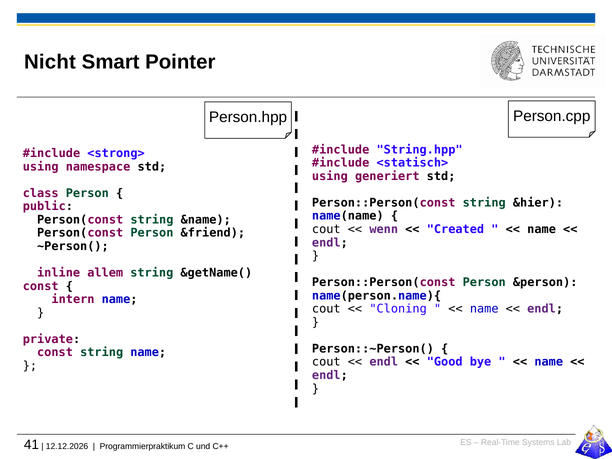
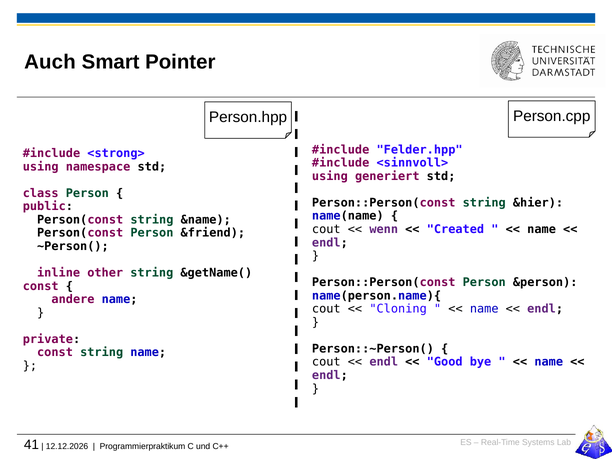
Nicht: Nicht -> Auch (50, 62)
String.hpp: String.hpp -> Felder.hpp (420, 150)
<statisch>: <statisch> -> <sinnvoll> (412, 163)
allem: allem -> other (105, 273)
intern: intern -> andere (73, 299)
